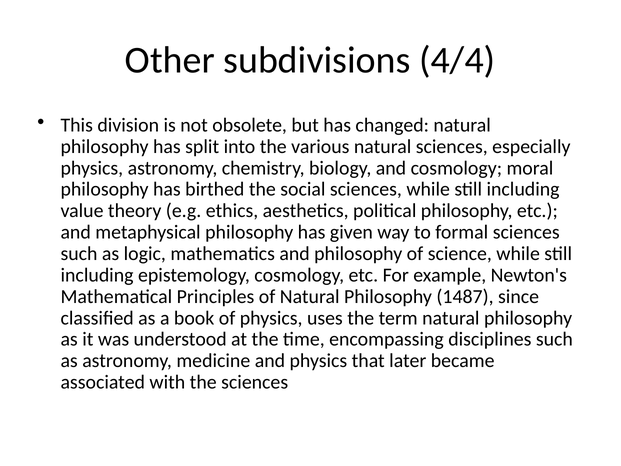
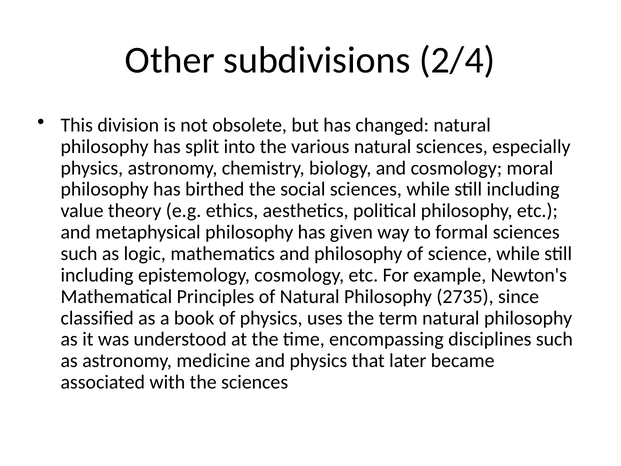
4/4: 4/4 -> 2/4 (457, 60)
1487: 1487 -> 2735 (465, 296)
